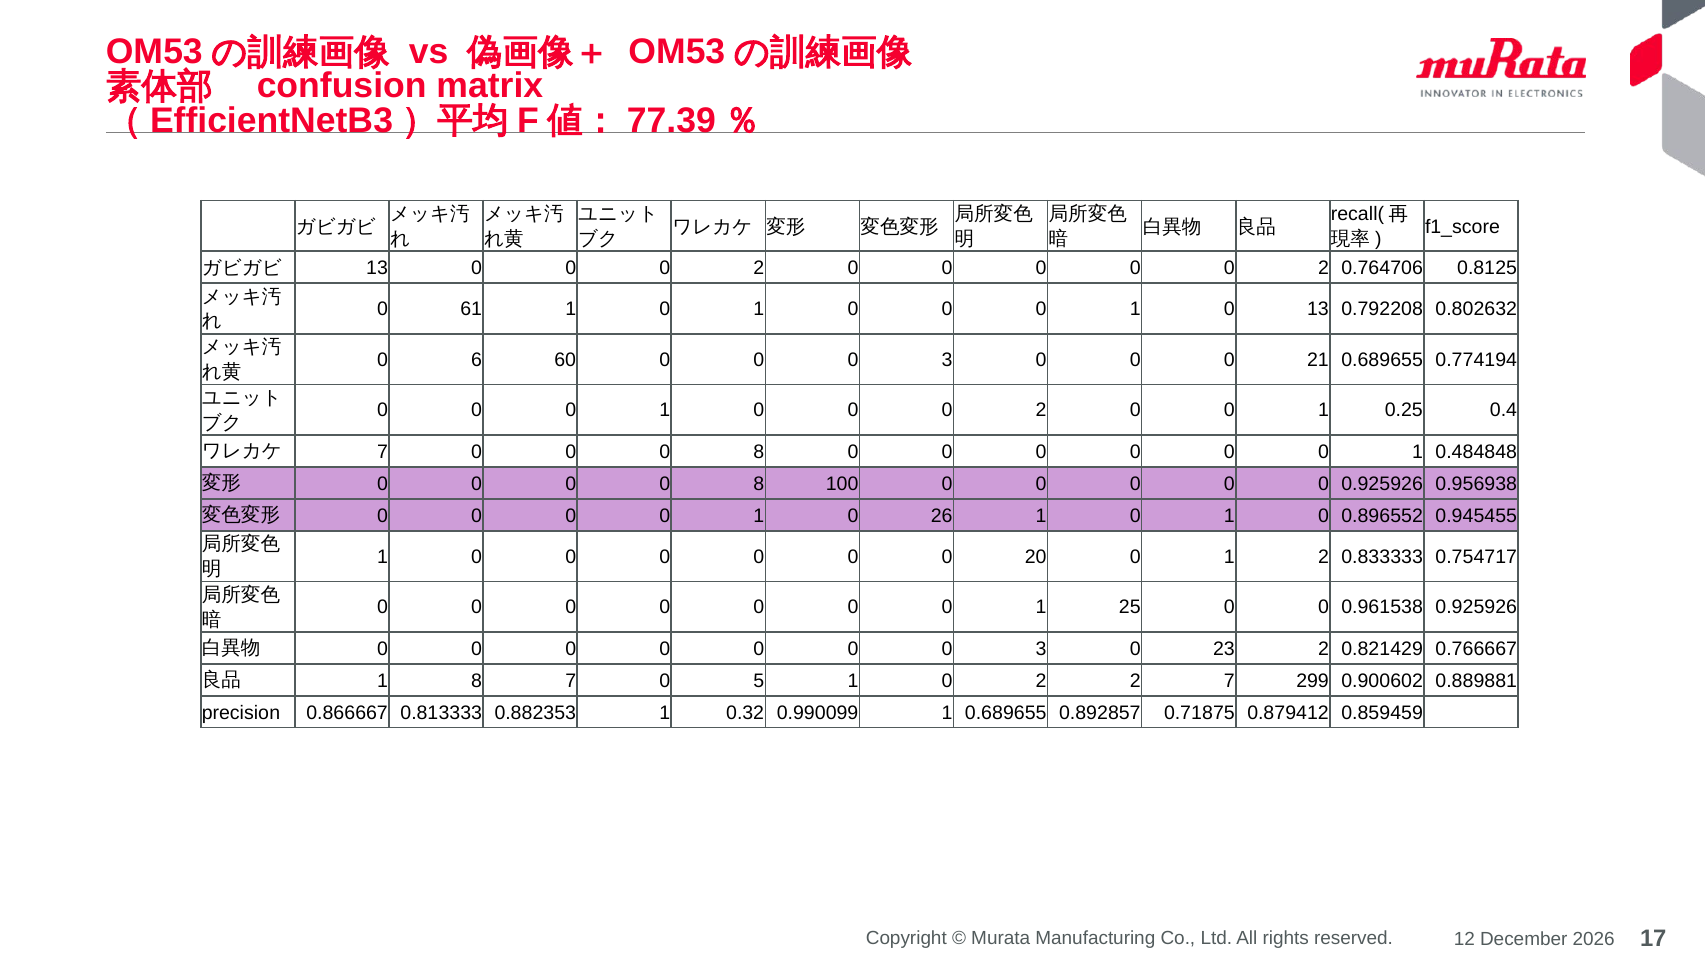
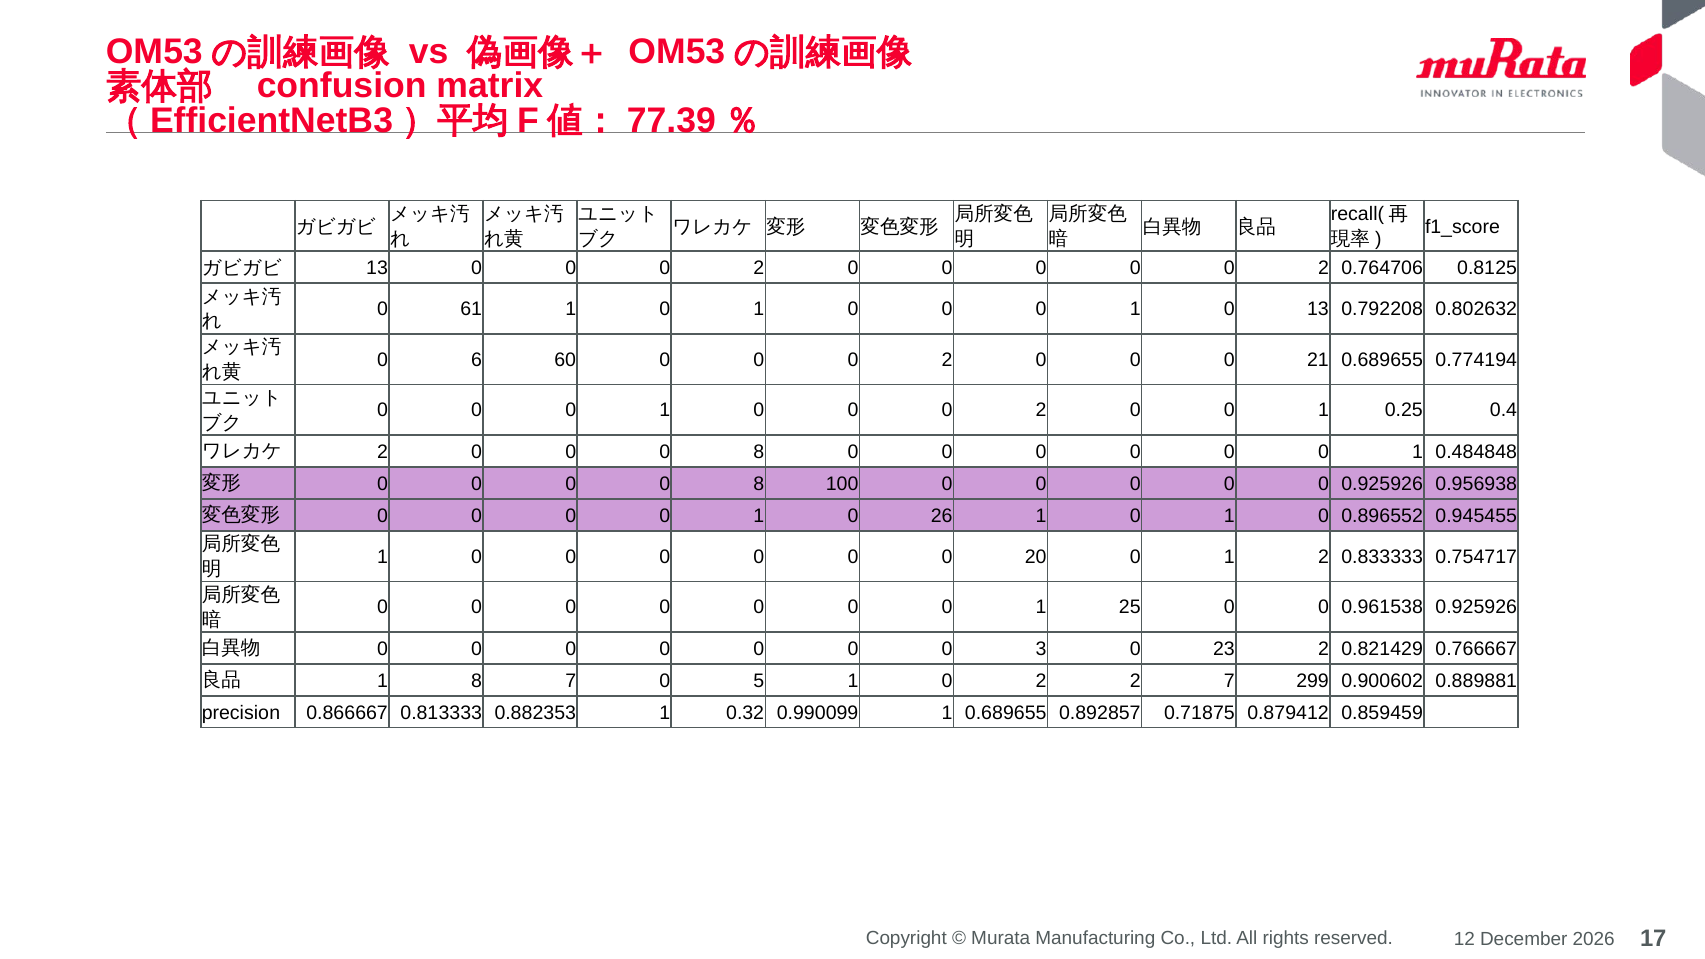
3: 3 -> 2 (947, 360)
7: 7 -> 2 (383, 452)
